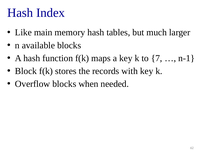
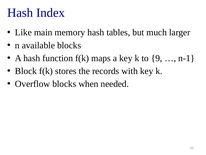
7: 7 -> 9 (157, 58)
